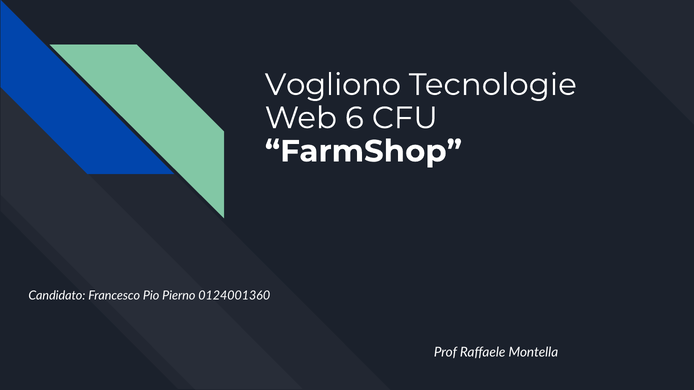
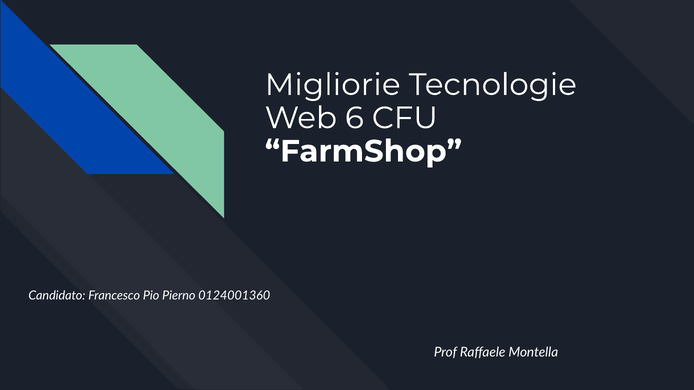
Vogliono: Vogliono -> Migliorie (333, 85)
